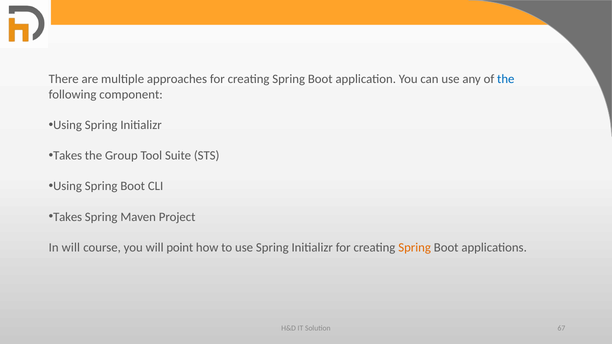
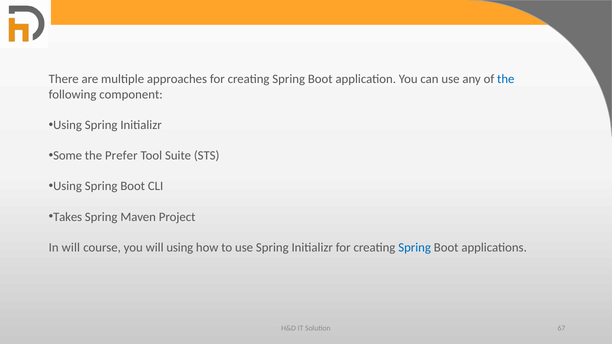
Takes: Takes -> Some (68, 156)
Group: Group -> Prefer (121, 156)
will point: point -> using (180, 248)
Spring colour: orange -> blue (415, 248)
